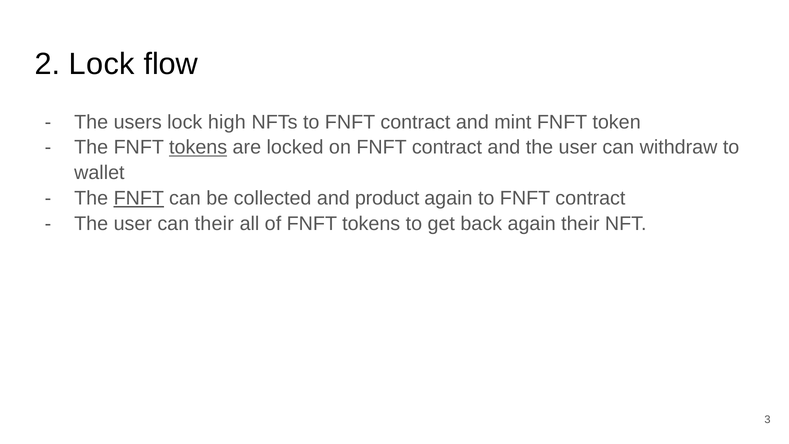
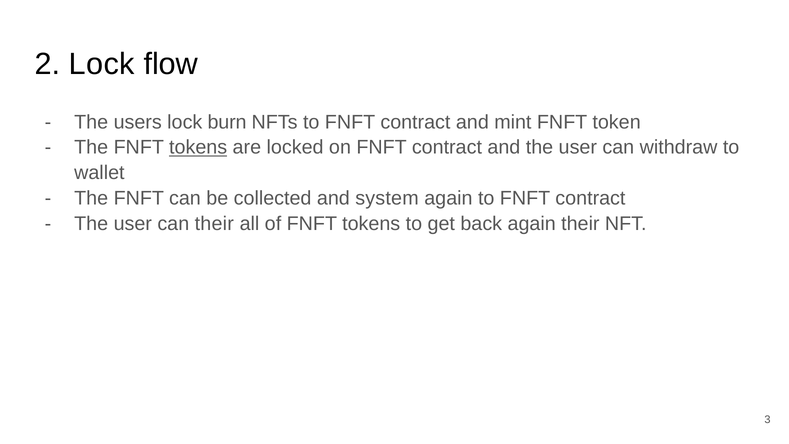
high: high -> burn (227, 122)
FNFT underline: present -> none (139, 198)
product: product -> system (387, 198)
